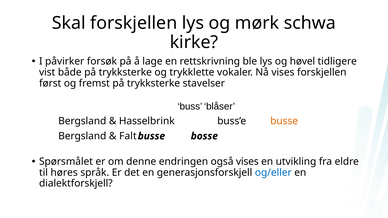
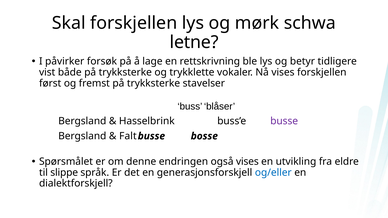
kirke: kirke -> letne (194, 42)
høvel: høvel -> betyr (302, 61)
busse colour: orange -> purple (284, 121)
høres: høres -> slippe (64, 173)
